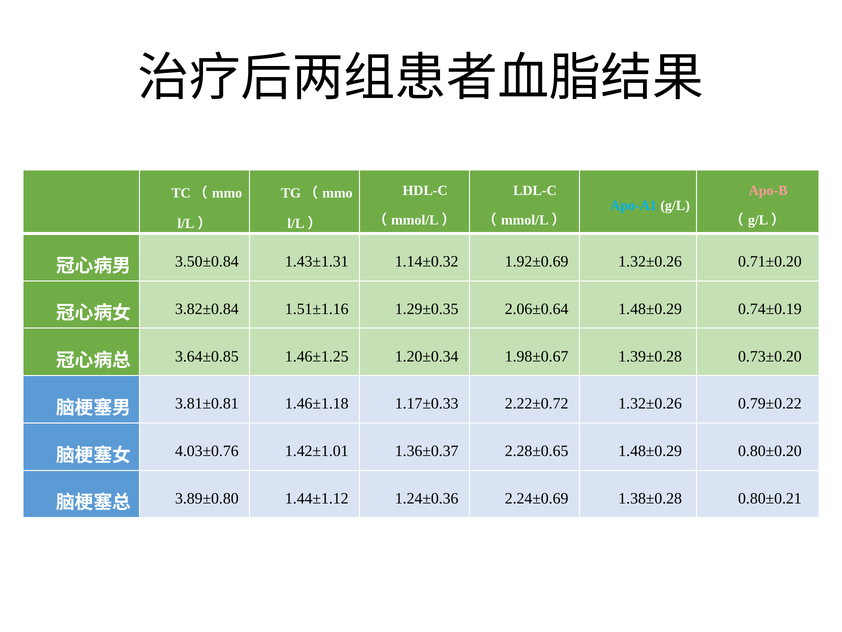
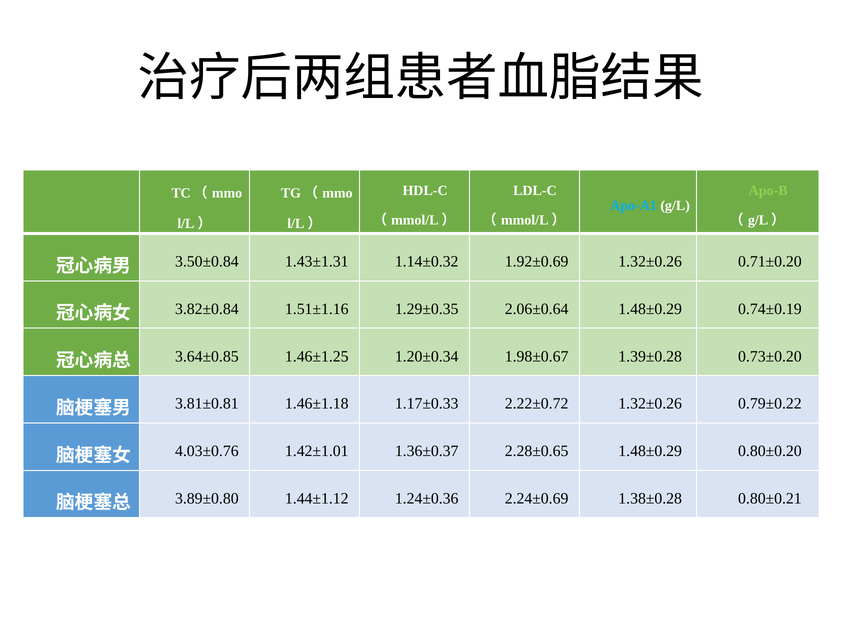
Apo-B colour: pink -> light green (768, 190)
